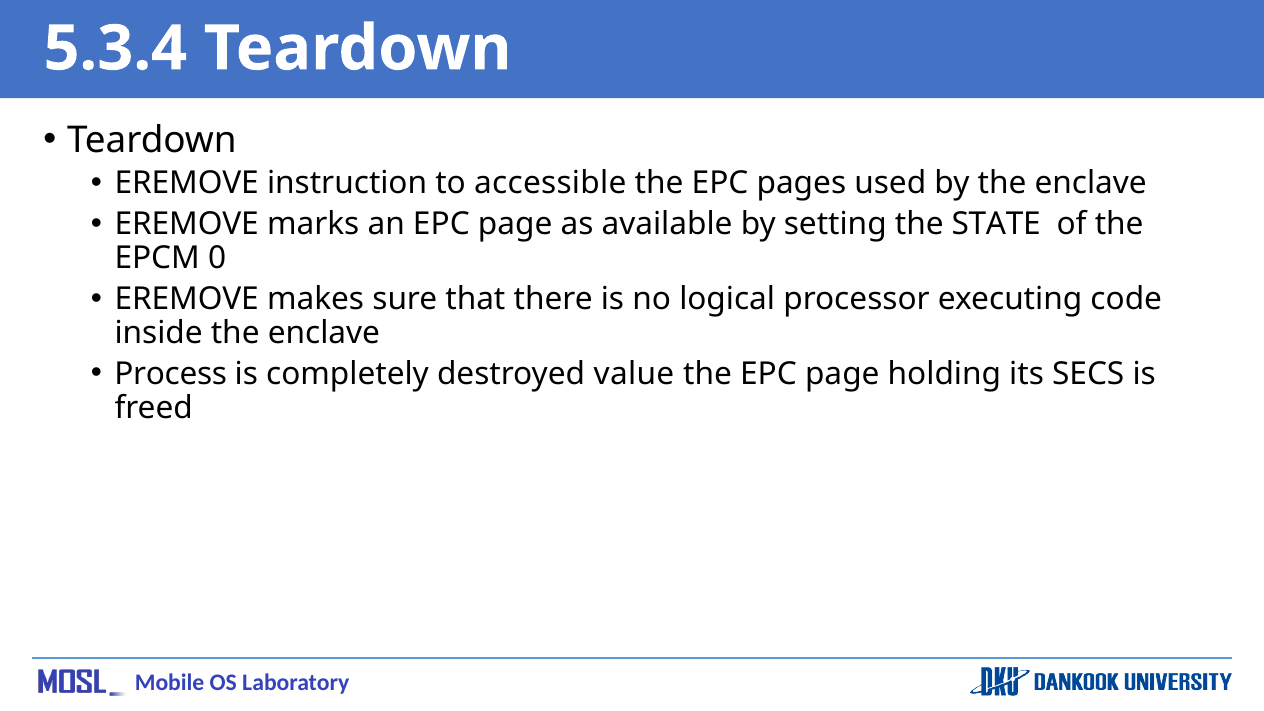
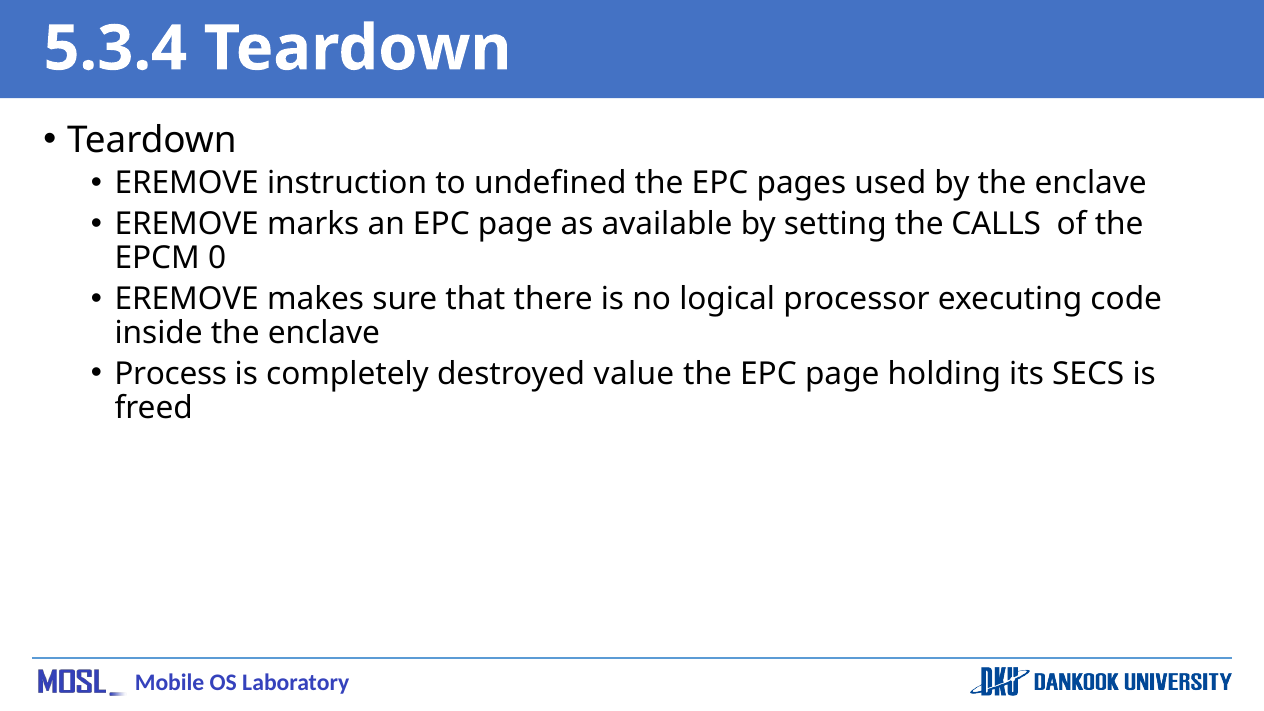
accessible: accessible -> undefined (550, 184)
STATE: STATE -> CALLS (996, 224)
